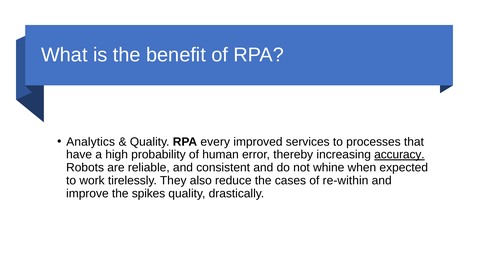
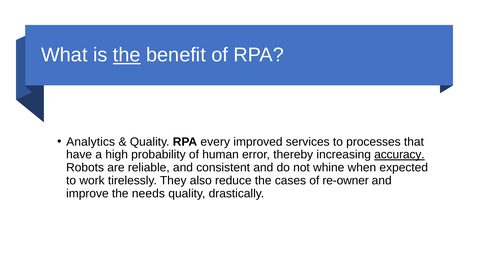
the underline: none -> present (127, 55)
re-within: re-within -> re-owner (346, 180)
spikes: spikes -> needs (148, 193)
